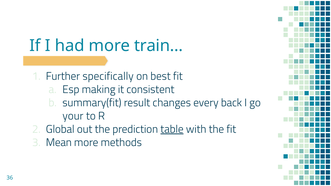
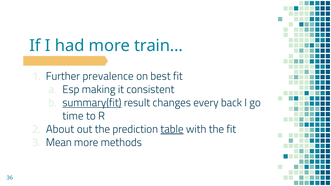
specifically: specifically -> prevalence (108, 76)
summary(fit underline: none -> present (92, 103)
your: your -> time (73, 116)
Global: Global -> About (60, 129)
